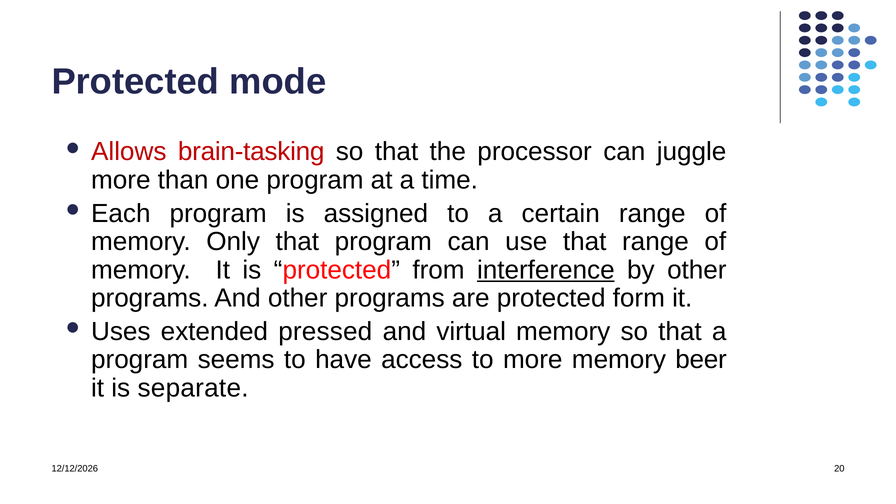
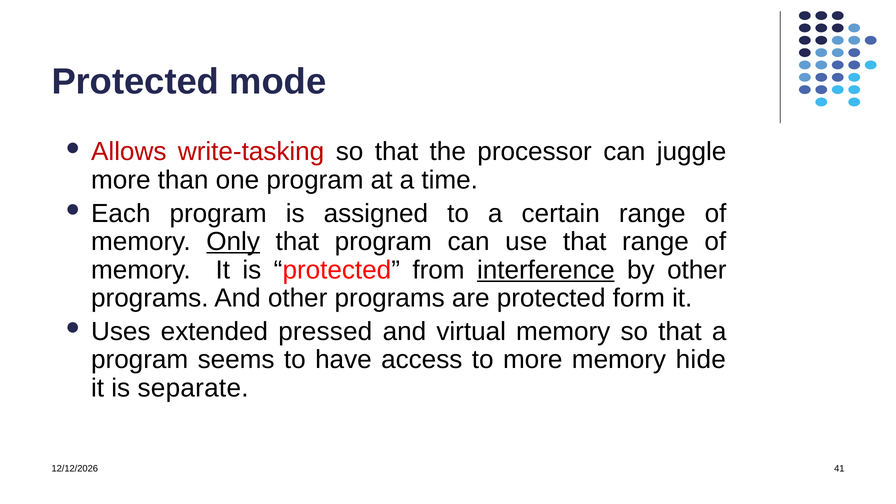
brain-tasking: brain-tasking -> write-tasking (251, 152)
Only underline: none -> present (233, 242)
beer: beer -> hide (701, 360)
20: 20 -> 41 (839, 469)
